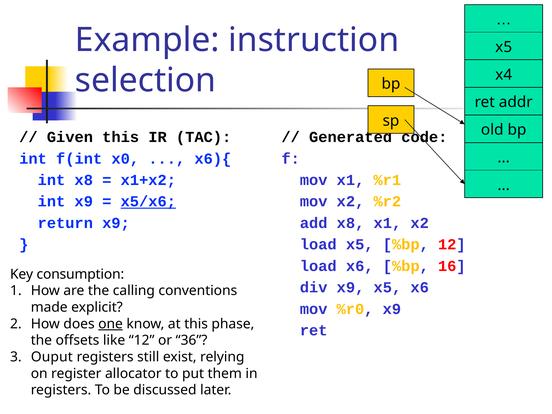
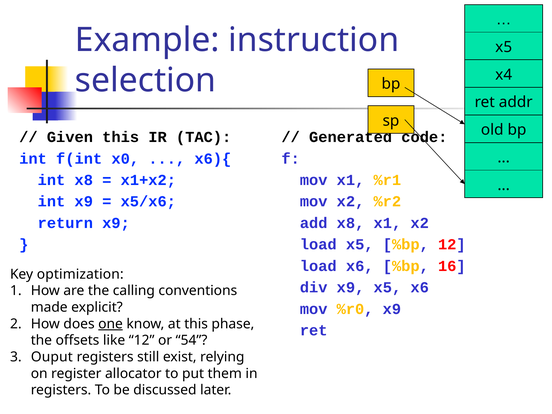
x5/x6 underline: present -> none (148, 202)
consumption: consumption -> optimization (80, 274)
36: 36 -> 54 (191, 340)
